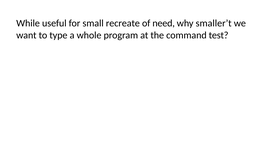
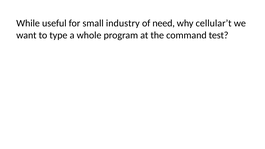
recreate: recreate -> industry (123, 23)
smaller’t: smaller’t -> cellular’t (214, 23)
